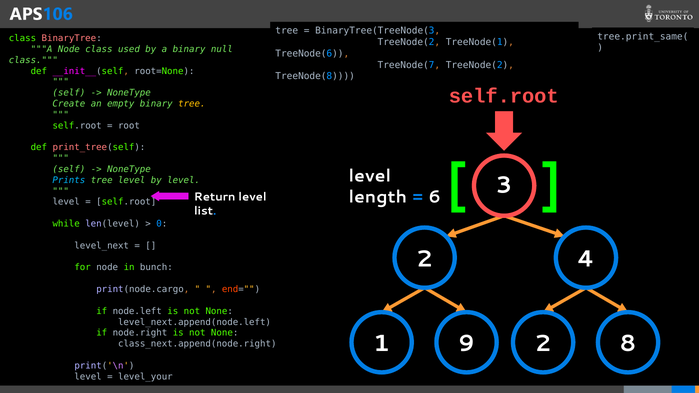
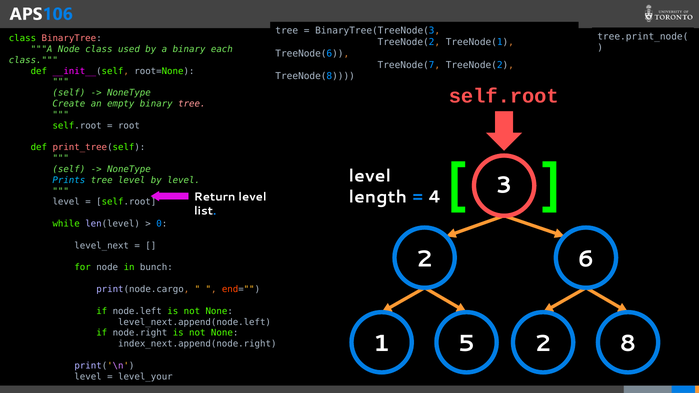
tree.print_same(: tree.print_same( -> tree.print_node( (643, 37)
null: null -> each (222, 49)
tree colour: yellow -> pink (192, 104)
6: 6 -> 4 (435, 197)
2 4: 4 -> 6 (586, 259)
9: 9 -> 5 (467, 344)
class_next.append(node.right: class_next.append(node.right -> index_next.append(node.right (197, 344)
